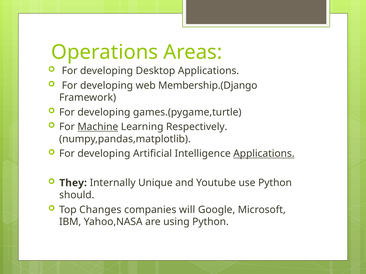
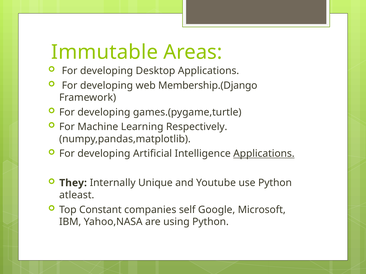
Operations: Operations -> Immutable (105, 52)
Machine underline: present -> none (98, 127)
should: should -> atleast (77, 195)
Changes: Changes -> Constant (100, 210)
will: will -> self (187, 210)
